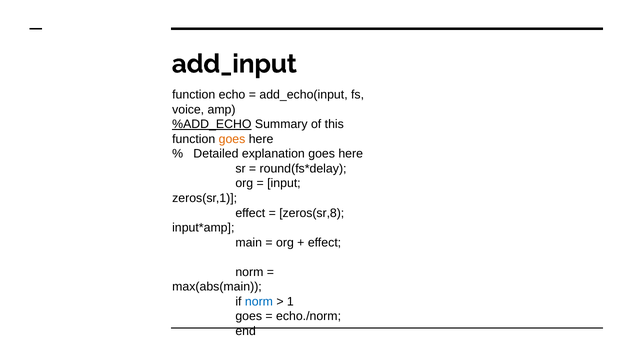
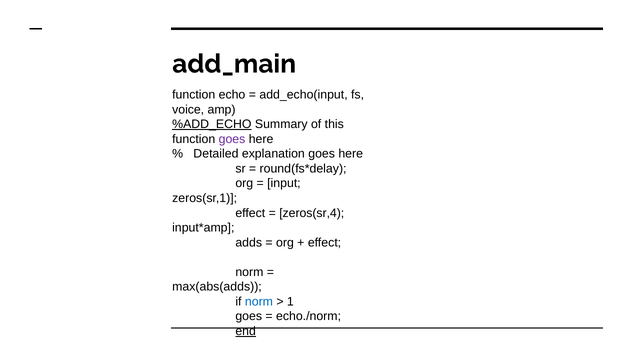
add_input: add_input -> add_main (234, 64)
goes colour: orange -> purple (232, 139)
zeros(sr,8: zeros(sr,8 -> zeros(sr,4 (312, 213)
main: main -> adds (249, 242)
max(abs(main: max(abs(main -> max(abs(adds (217, 286)
end underline: none -> present (246, 331)
